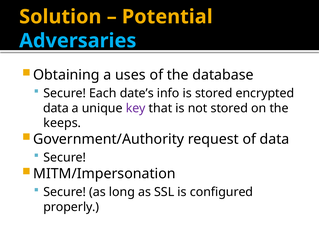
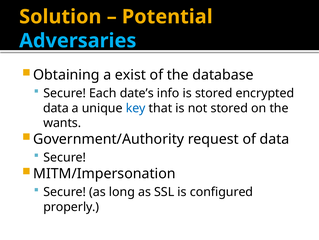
uses: uses -> exist (130, 75)
key colour: purple -> blue (136, 108)
keeps: keeps -> wants (62, 123)
